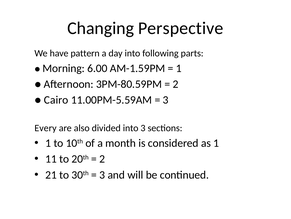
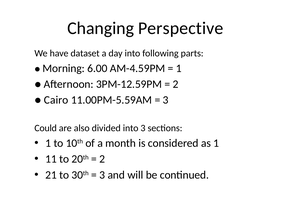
pattern: pattern -> dataset (85, 53)
AM-1.59PM: AM-1.59PM -> AM-4.59PM (138, 68)
3PM-80.59PM: 3PM-80.59PM -> 3PM-12.59PM (129, 84)
Every: Every -> Could (46, 128)
